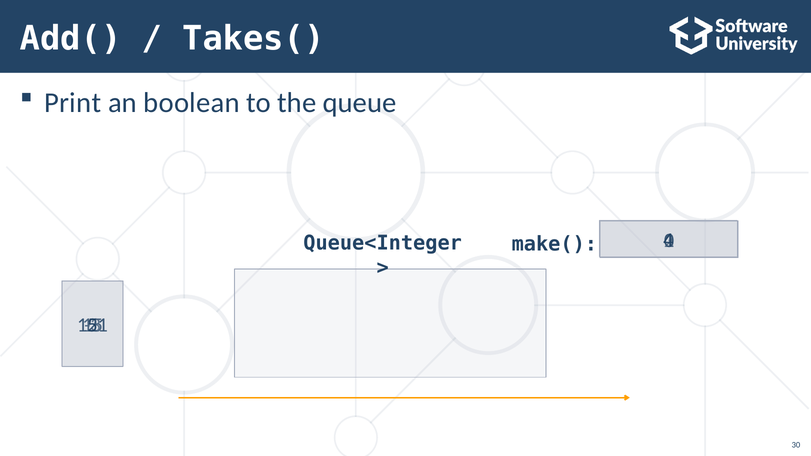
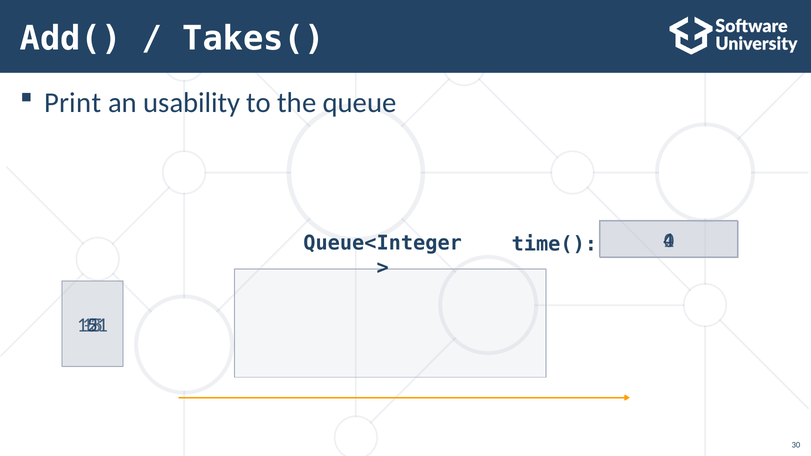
boolean: boolean -> usability (192, 103)
make(: make( -> time( (554, 244)
